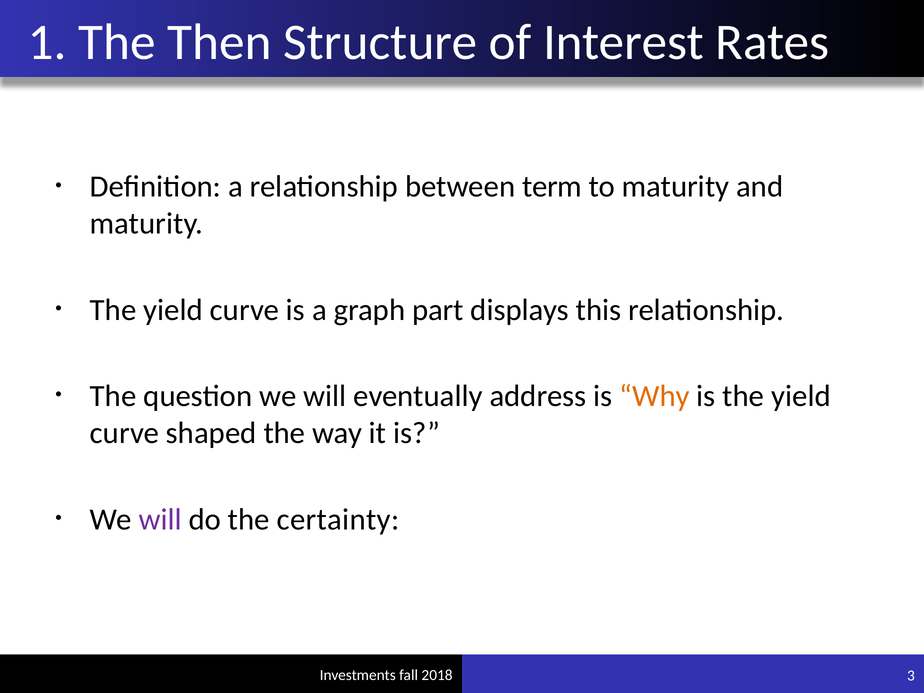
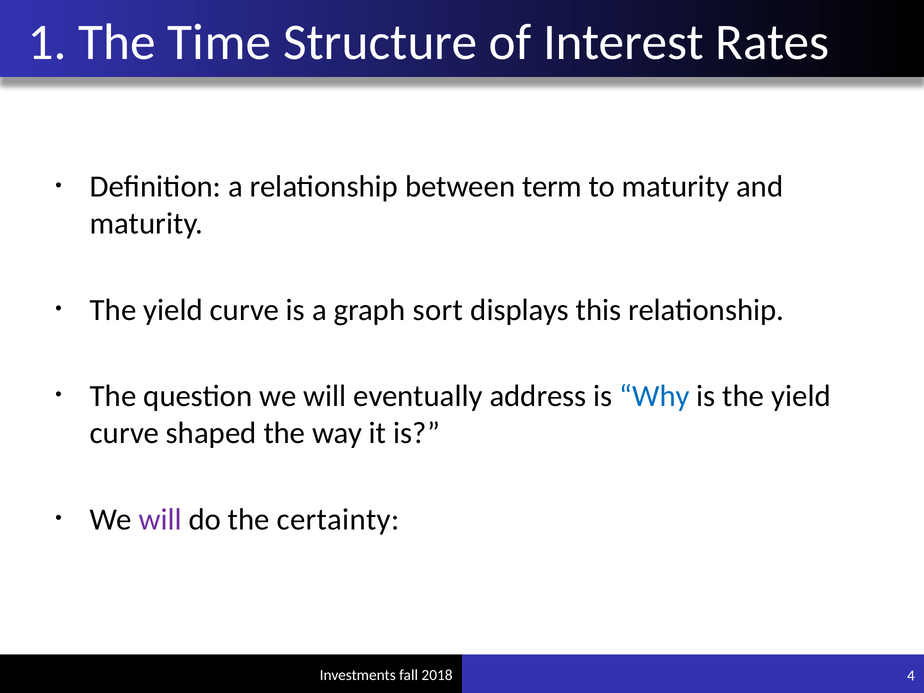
Then: Then -> Time (219, 42)
part: part -> sort (438, 310)
Why colour: orange -> blue (654, 396)
3: 3 -> 4 (911, 675)
